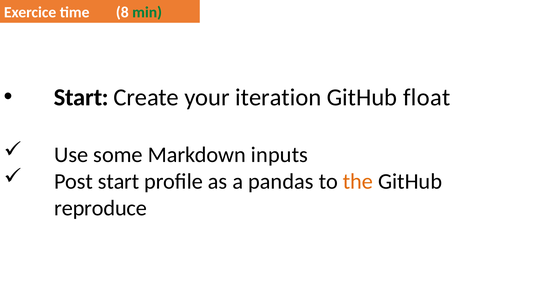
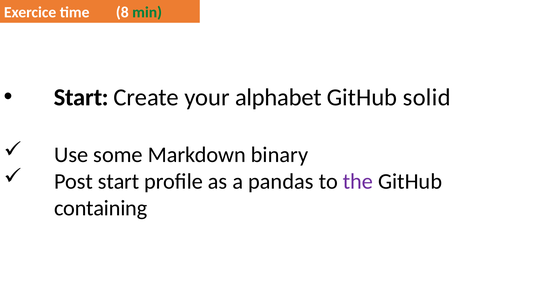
iteration: iteration -> alphabet (278, 98)
float: float -> solid (427, 98)
inputs: inputs -> binary (280, 155)
the colour: orange -> purple (358, 182)
reproduce: reproduce -> containing (101, 209)
